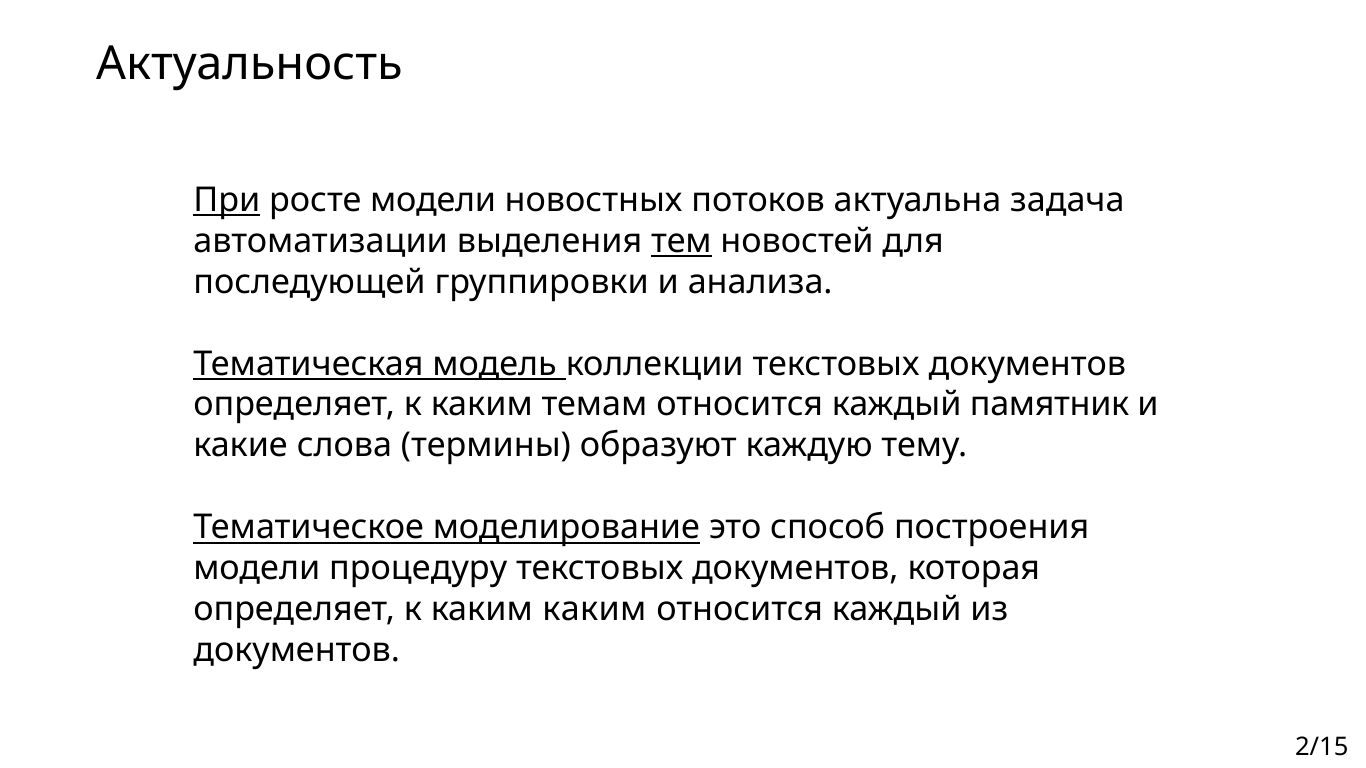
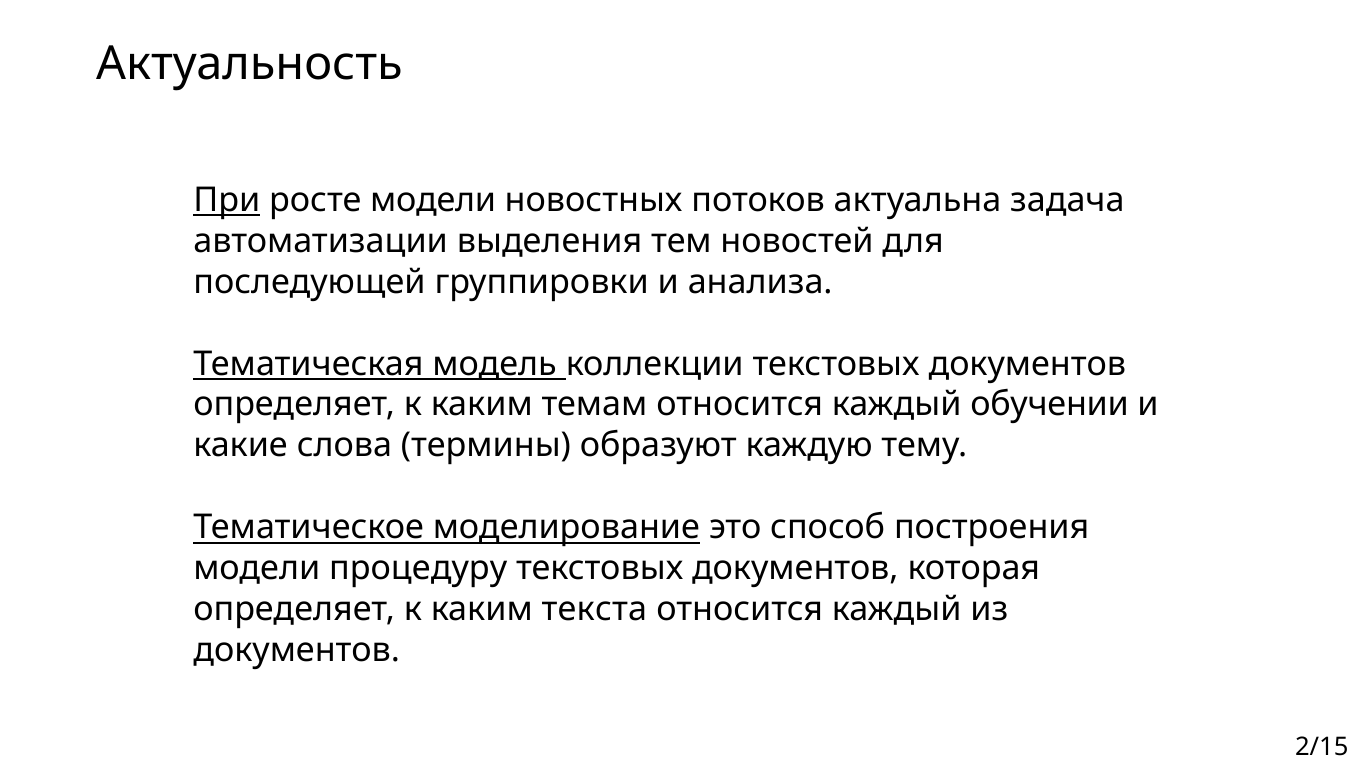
тем underline: present -> none (681, 241)
памятник: памятник -> обучении (1050, 405)
каким каким: каким -> текста (594, 610)
